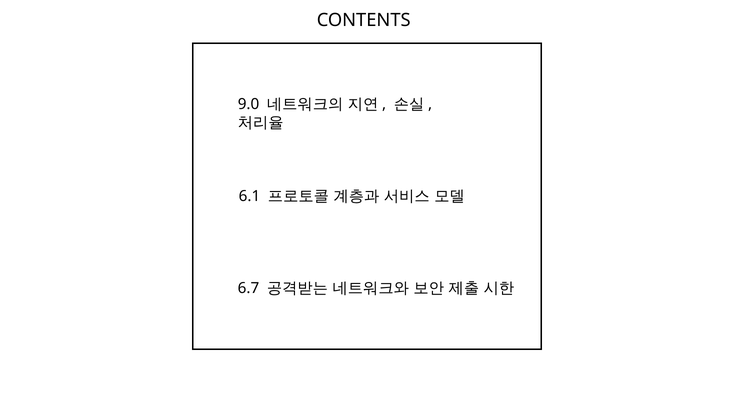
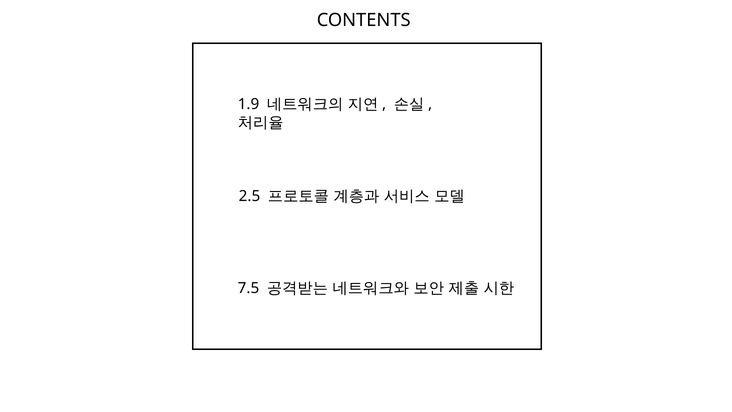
9.0: 9.0 -> 1.9 (249, 104)
6.1: 6.1 -> 2.5 (249, 196)
6.7: 6.7 -> 7.5 (249, 288)
